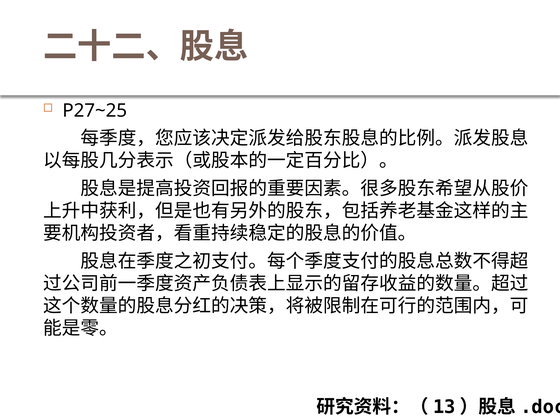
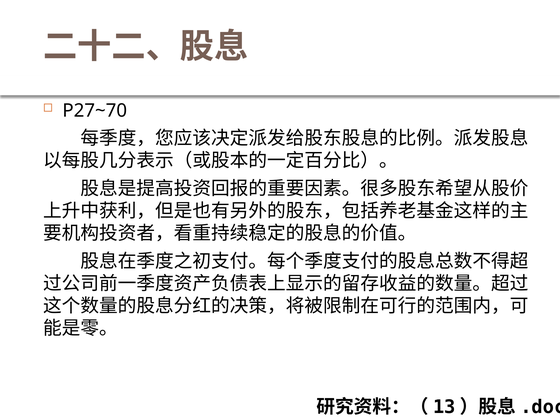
P27~25: P27~25 -> P27~70 (95, 111)
